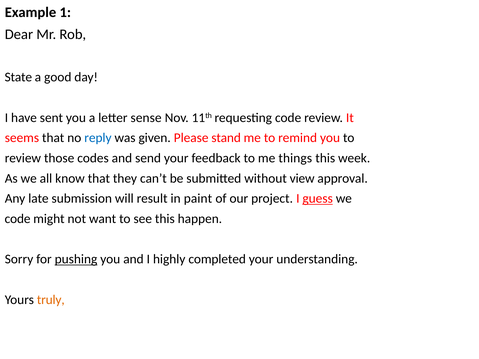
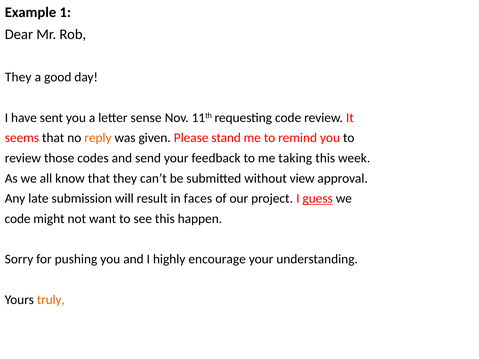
State: State -> They (18, 77)
reply colour: blue -> orange (98, 138)
things: things -> taking (295, 158)
paint: paint -> faces (198, 199)
pushing underline: present -> none (76, 259)
completed: completed -> encourage (217, 259)
